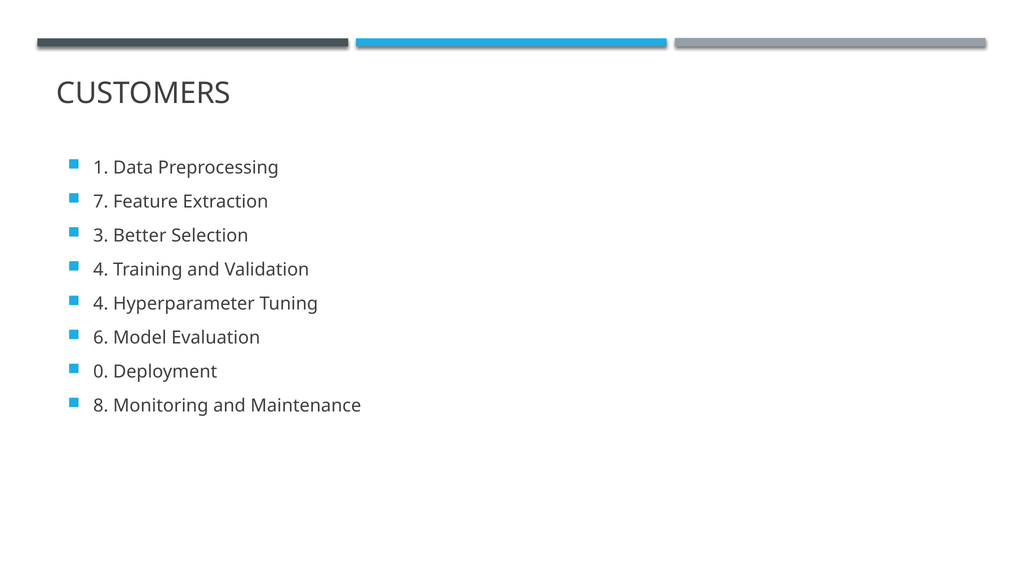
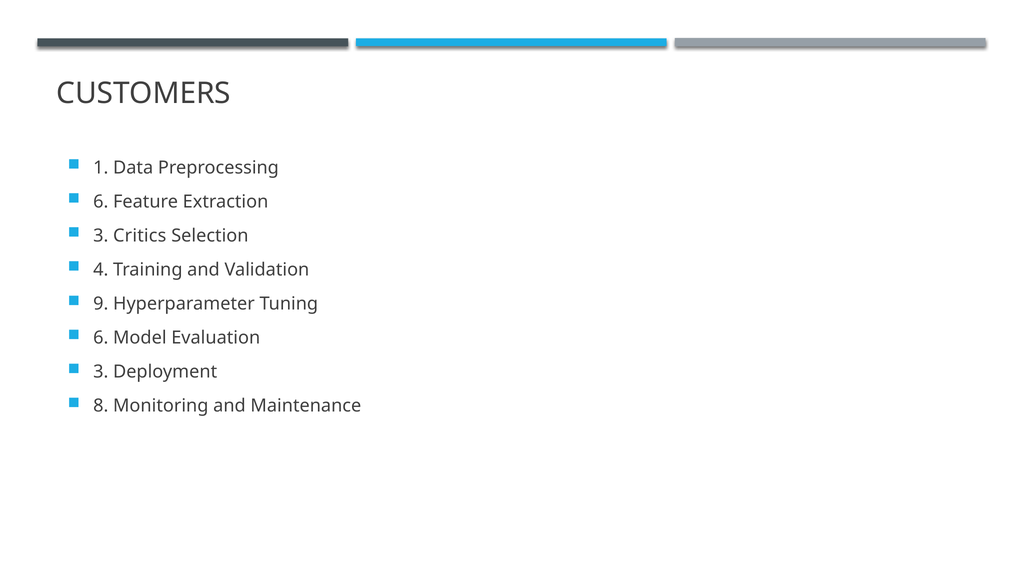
7: 7 -> 6 (101, 202)
Better: Better -> Critics (140, 236)
4: 4 -> 9 (101, 304)
0: 0 -> 3 (101, 372)
